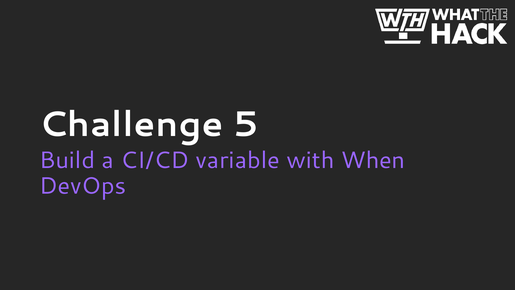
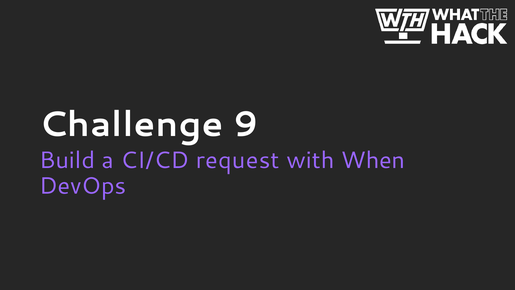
5: 5 -> 9 (246, 124)
variable: variable -> request (238, 160)
